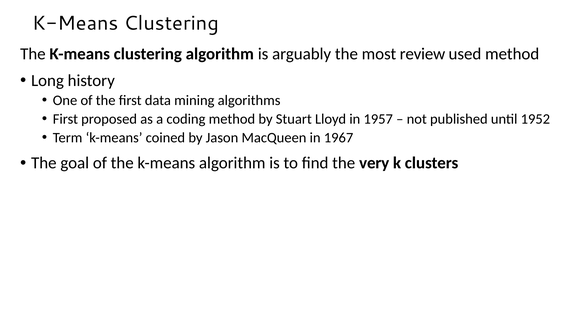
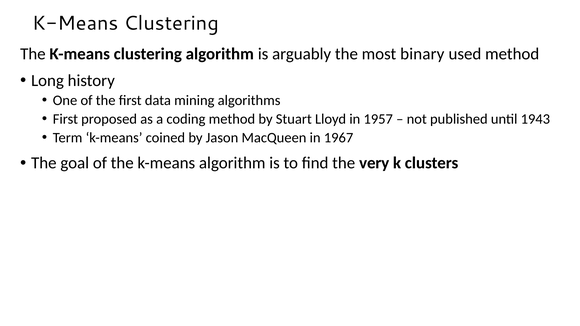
review: review -> binary (422, 54)
1952: 1952 -> 1943 (535, 119)
